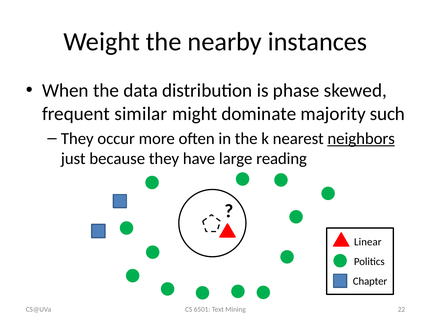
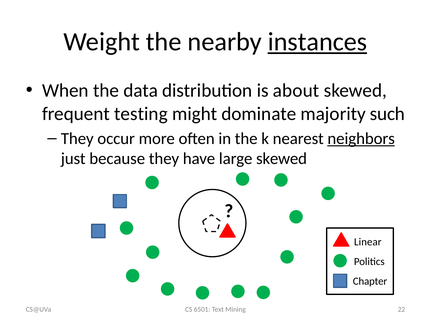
instances underline: none -> present (317, 42)
phase: phase -> about (296, 90)
similar: similar -> testing (141, 113)
large reading: reading -> skewed (282, 158)
